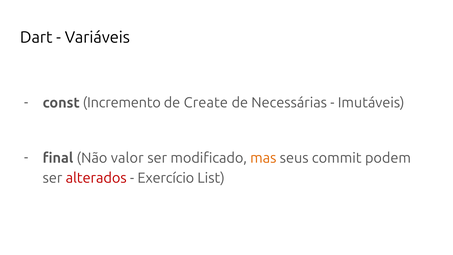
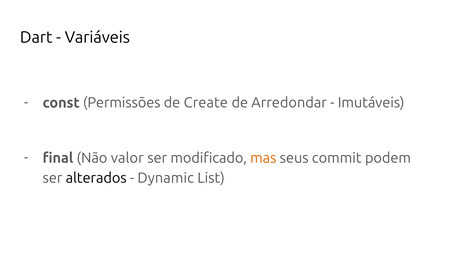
Incremento: Incremento -> Permissões (122, 103)
Necessárias: Necessárias -> Arredondar (289, 103)
alterados colour: red -> black (96, 178)
Exercício: Exercício -> Dynamic (166, 178)
